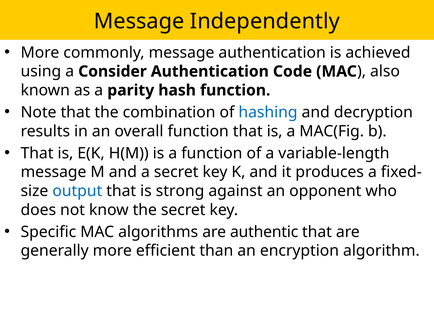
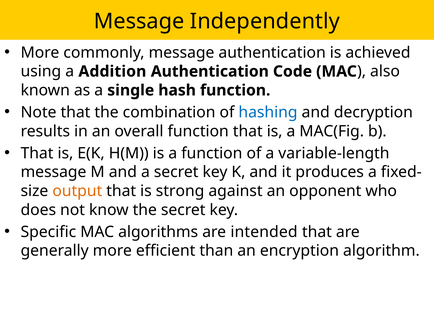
Consider: Consider -> Addition (112, 71)
parity: parity -> single (131, 90)
output colour: blue -> orange (77, 191)
authentic: authentic -> intended (264, 231)
